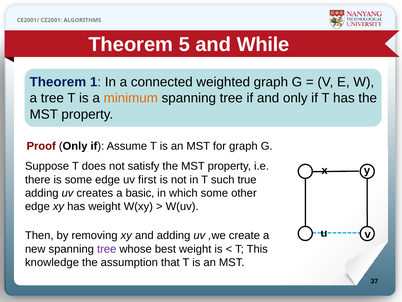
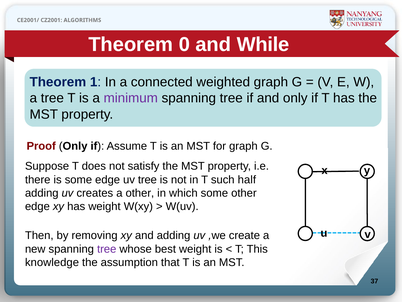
5: 5 -> 0 (184, 44)
minimum colour: orange -> purple (131, 98)
uv first: first -> tree (147, 179)
true: true -> half (247, 179)
a basic: basic -> other (140, 193)
